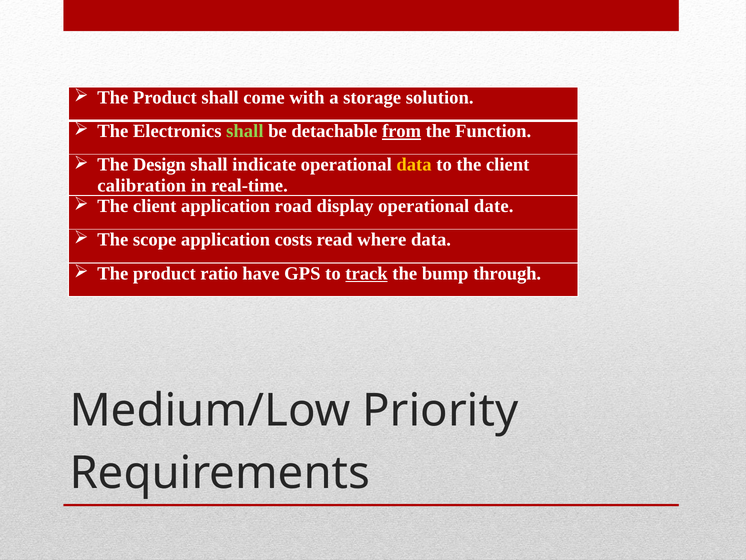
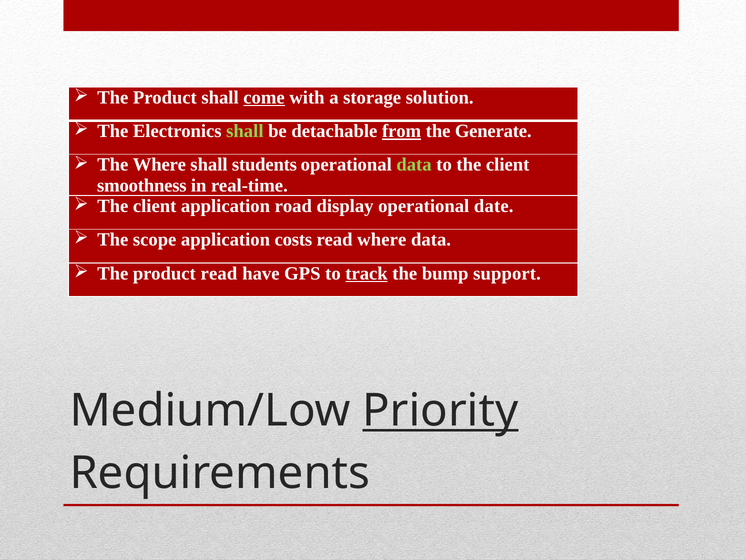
come underline: none -> present (264, 98)
Function: Function -> Generate (493, 131)
The Design: Design -> Where (159, 165)
indicate: indicate -> students (264, 165)
data colour: yellow -> light green (414, 165)
calibration: calibration -> smoothness (142, 185)
product ratio: ratio -> read (219, 273)
through: through -> support (507, 273)
Priority underline: none -> present (440, 410)
